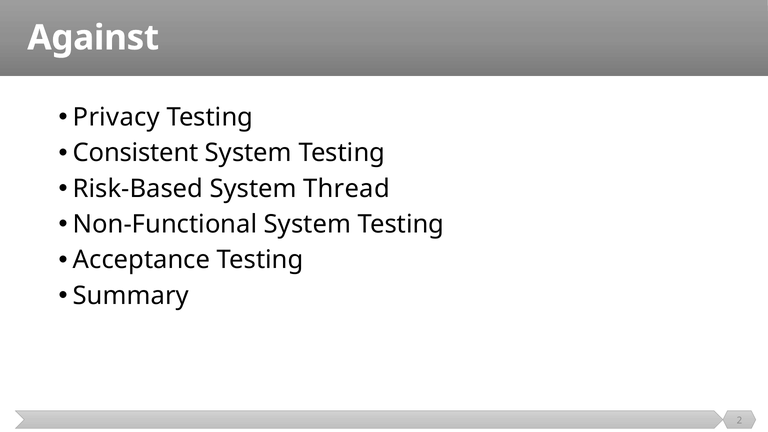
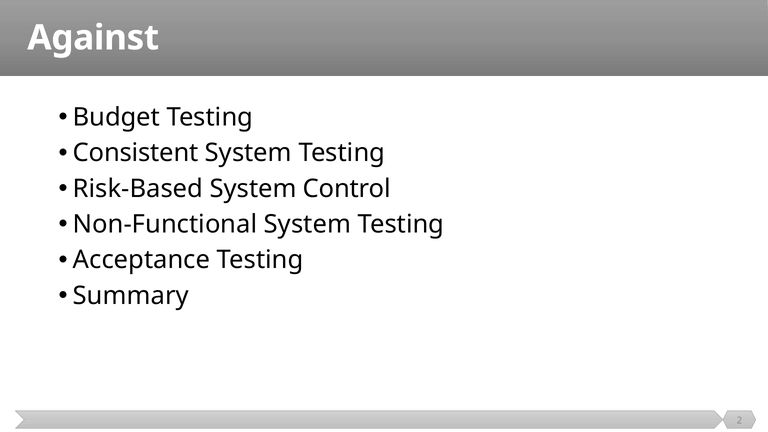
Privacy: Privacy -> Budget (116, 117)
Thread: Thread -> Control (347, 189)
